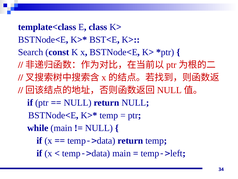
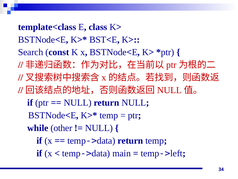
while main: main -> other (61, 128)
